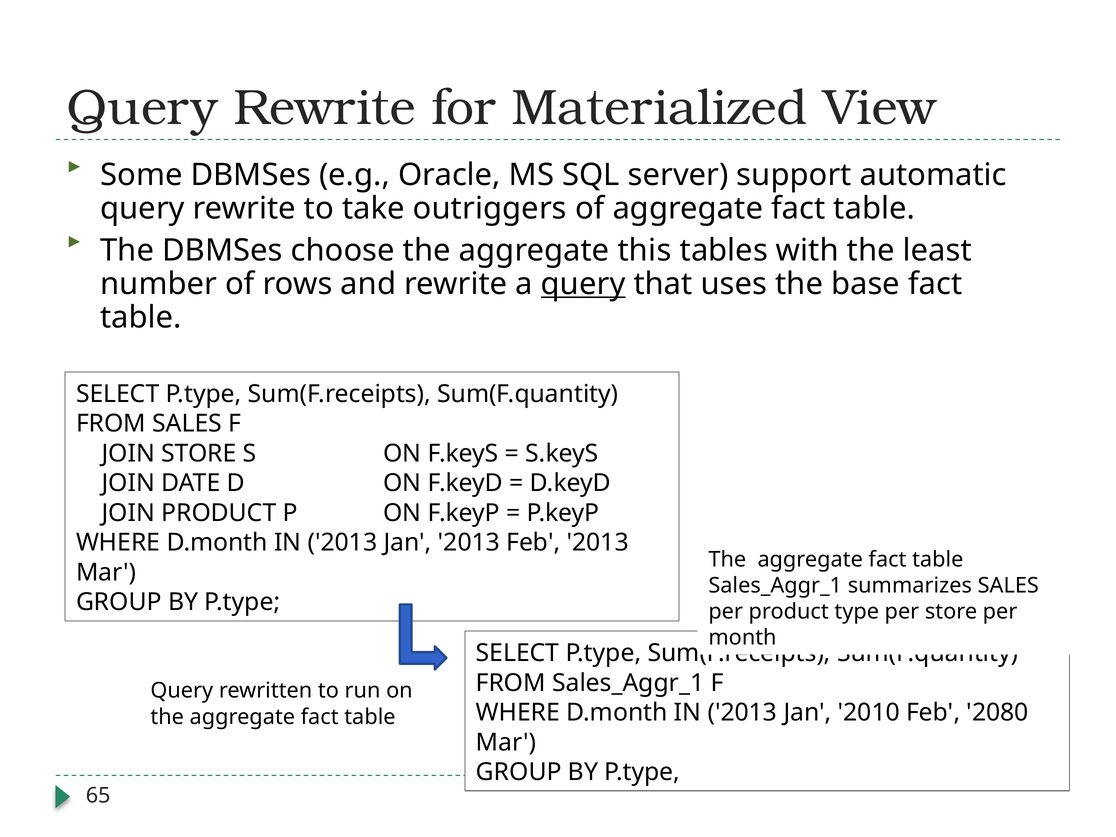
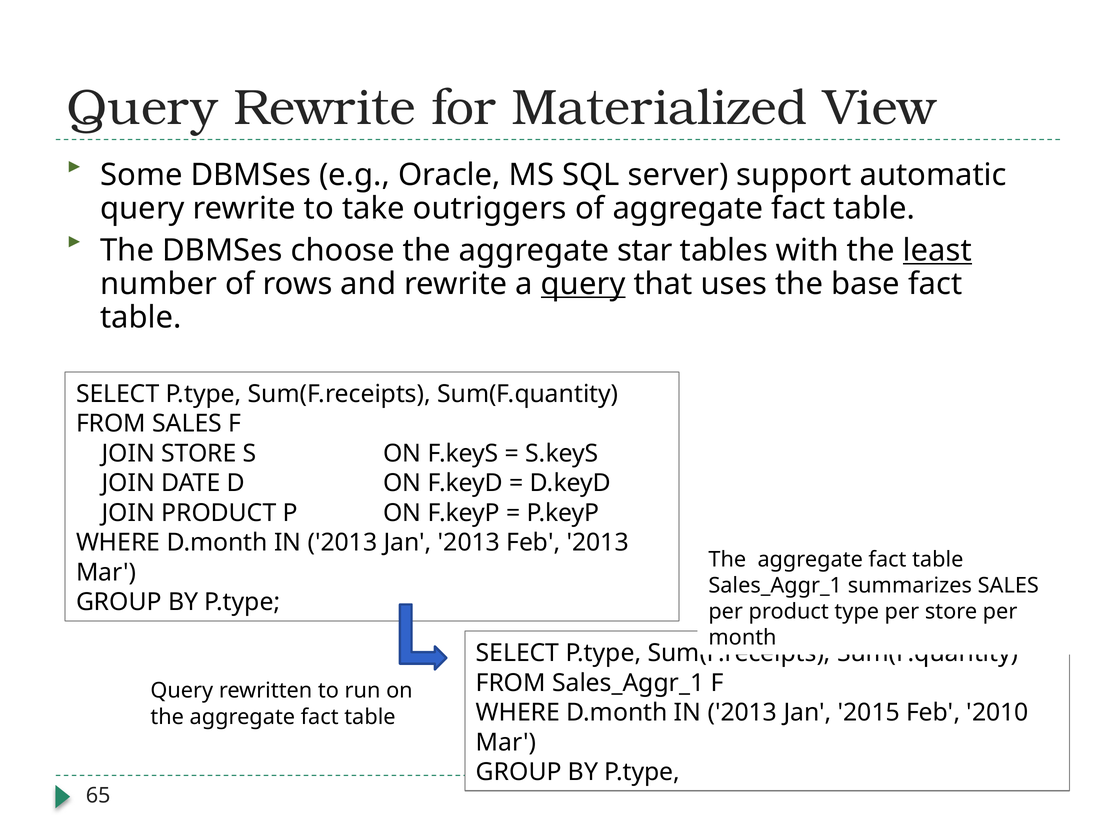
this: this -> star (645, 250)
least underline: none -> present (937, 250)
2010: 2010 -> 2015 (869, 713)
2080: 2080 -> 2010 (998, 713)
